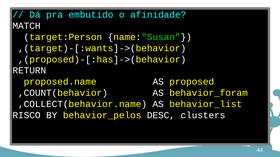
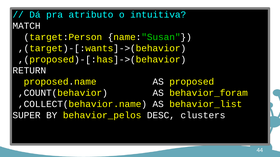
embutido: embutido -> atributo (91, 15)
afinidade: afinidade -> intuitiva (158, 15)
RISCO: RISCO -> SUPER (27, 116)
